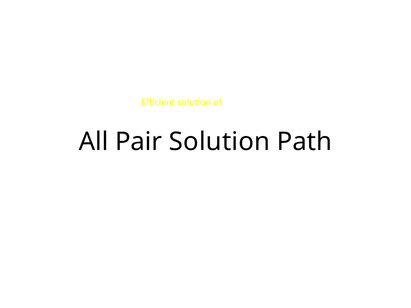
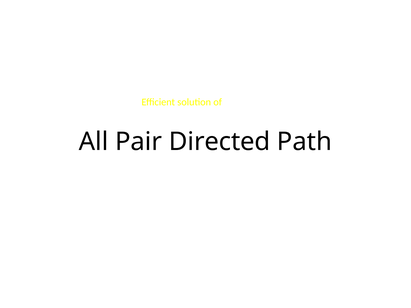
Pair Solution: Solution -> Directed (220, 142)
